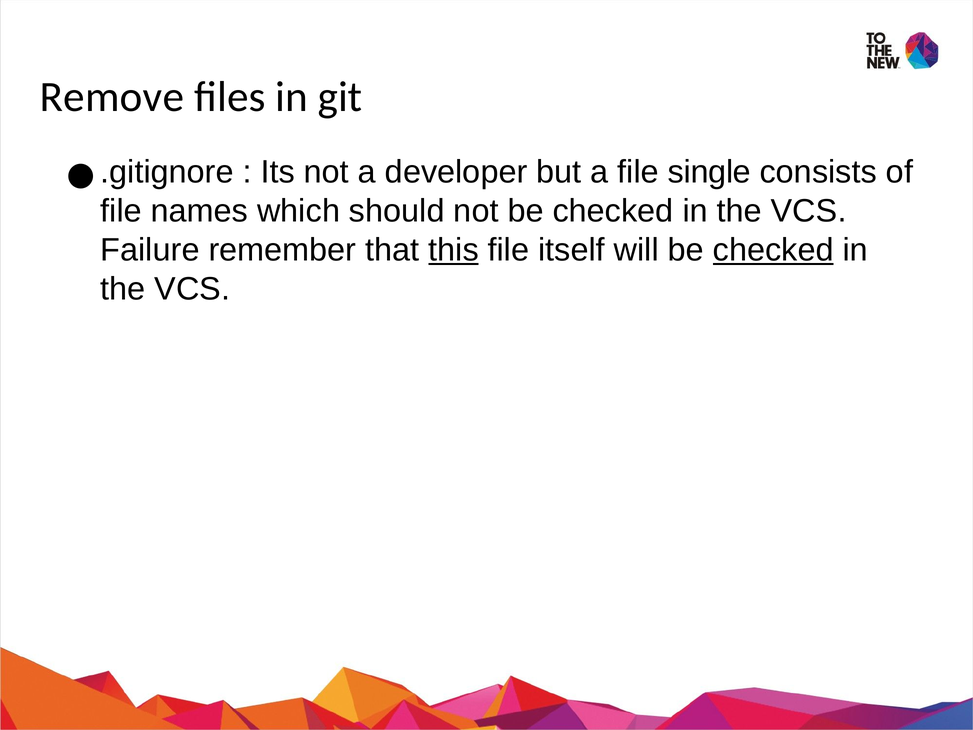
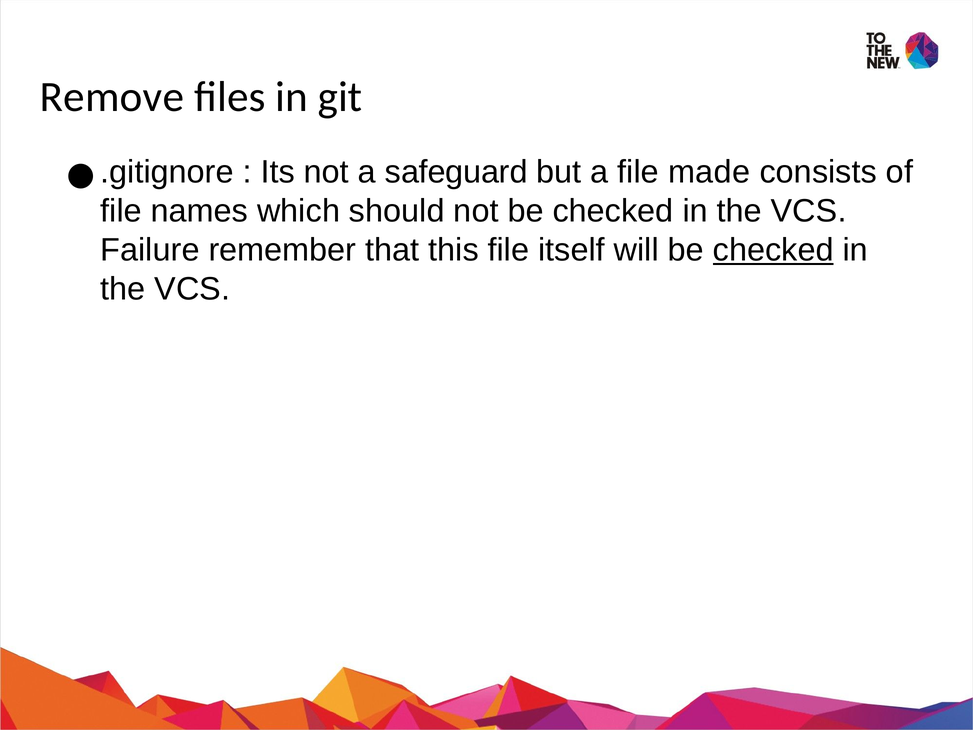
developer: developer -> safeguard (456, 172)
single: single -> made (709, 172)
this underline: present -> none (454, 250)
